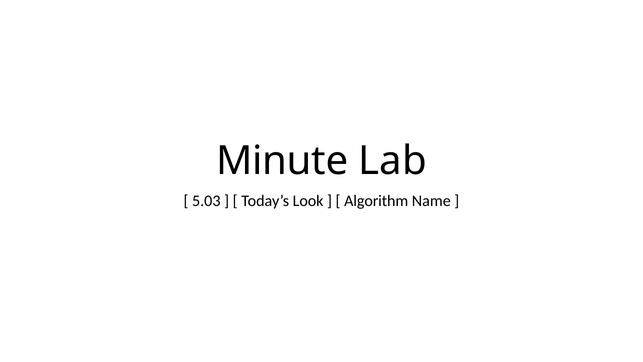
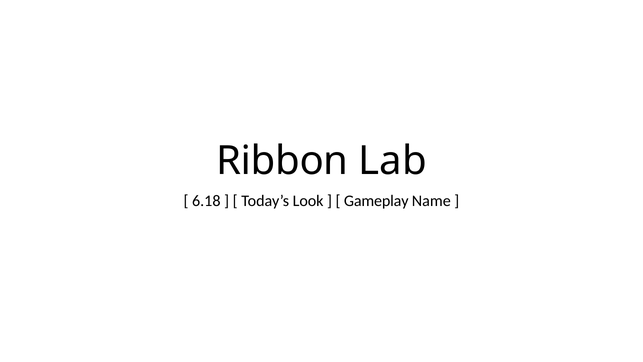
Minute: Minute -> Ribbon (282, 161)
5.03: 5.03 -> 6.18 (206, 201)
Algorithm: Algorithm -> Gameplay (376, 201)
